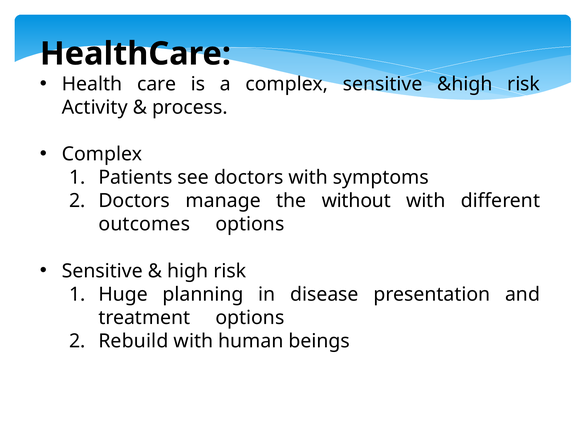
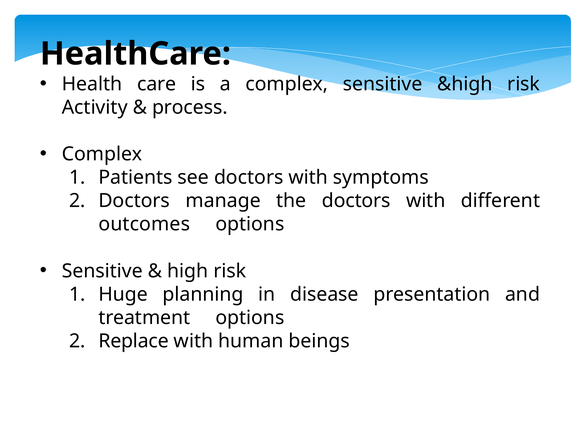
the without: without -> doctors (356, 201)
Rebuild: Rebuild -> Replace (134, 342)
